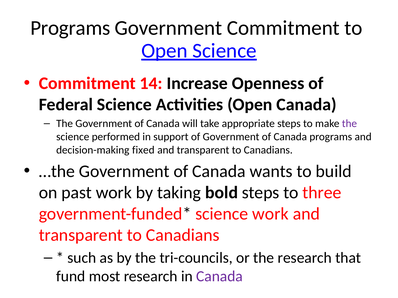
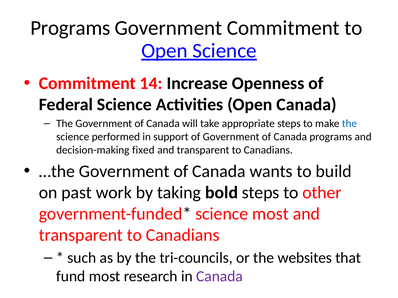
the colour: purple -> blue (349, 124)
three: three -> other (322, 193)
science work: work -> most (270, 214)
the research: research -> websites (305, 258)
